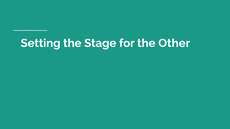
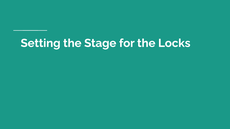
Other: Other -> Locks (174, 43)
